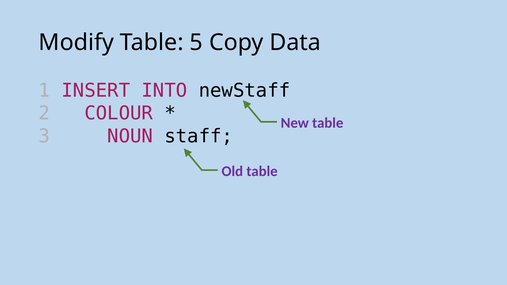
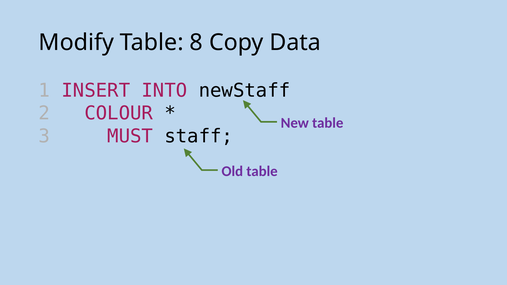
5: 5 -> 8 (196, 43)
NOUN: NOUN -> MUST (130, 136)
